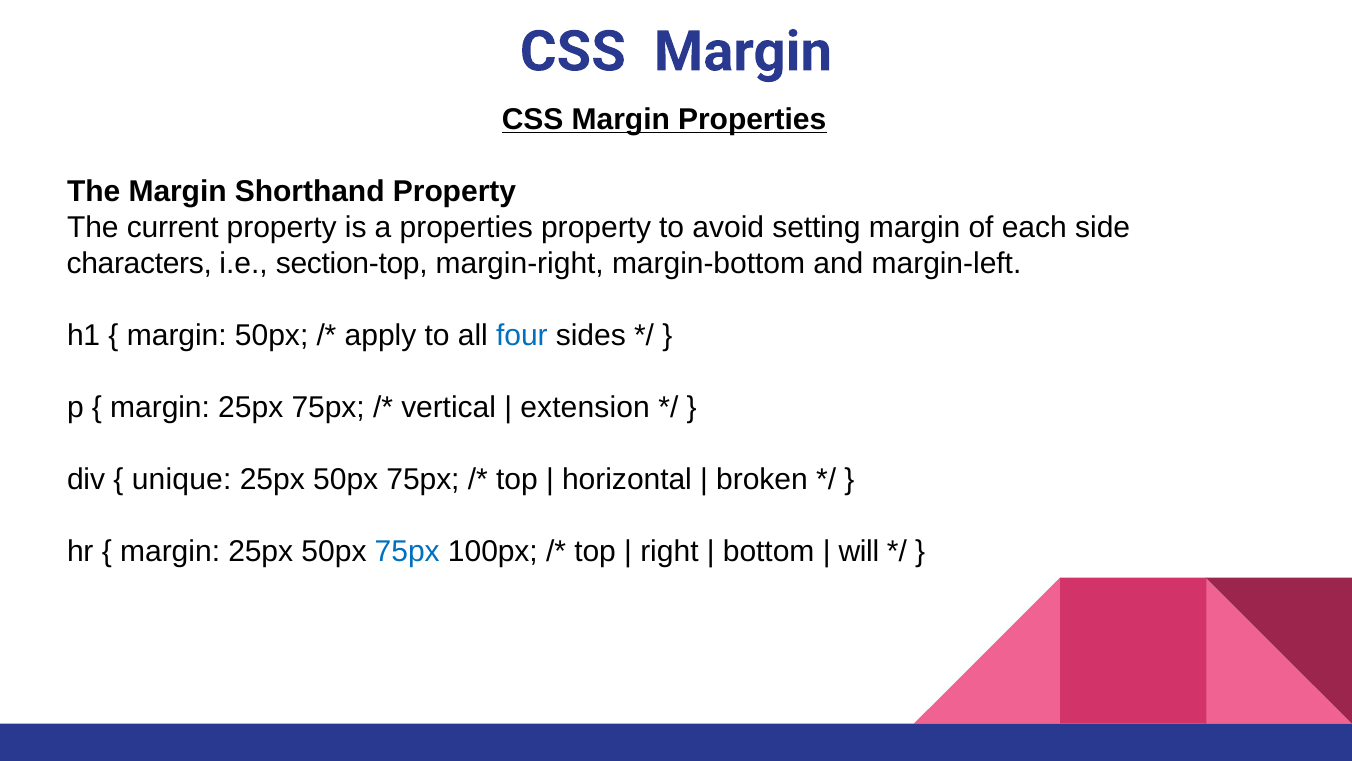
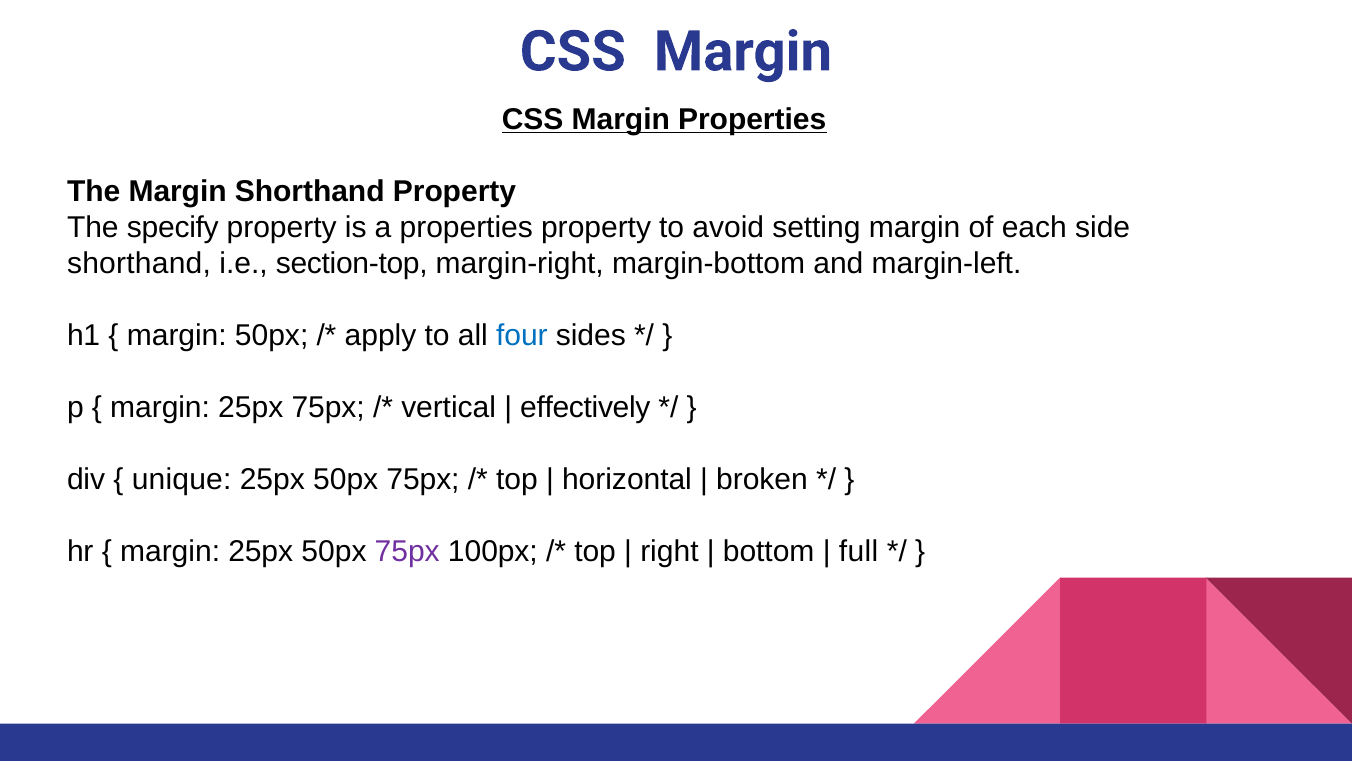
current: current -> specify (173, 227)
characters: characters -> shorthand (139, 263)
extension: extension -> effectively (585, 408)
75px colour: blue -> purple (407, 552)
will: will -> full (859, 552)
